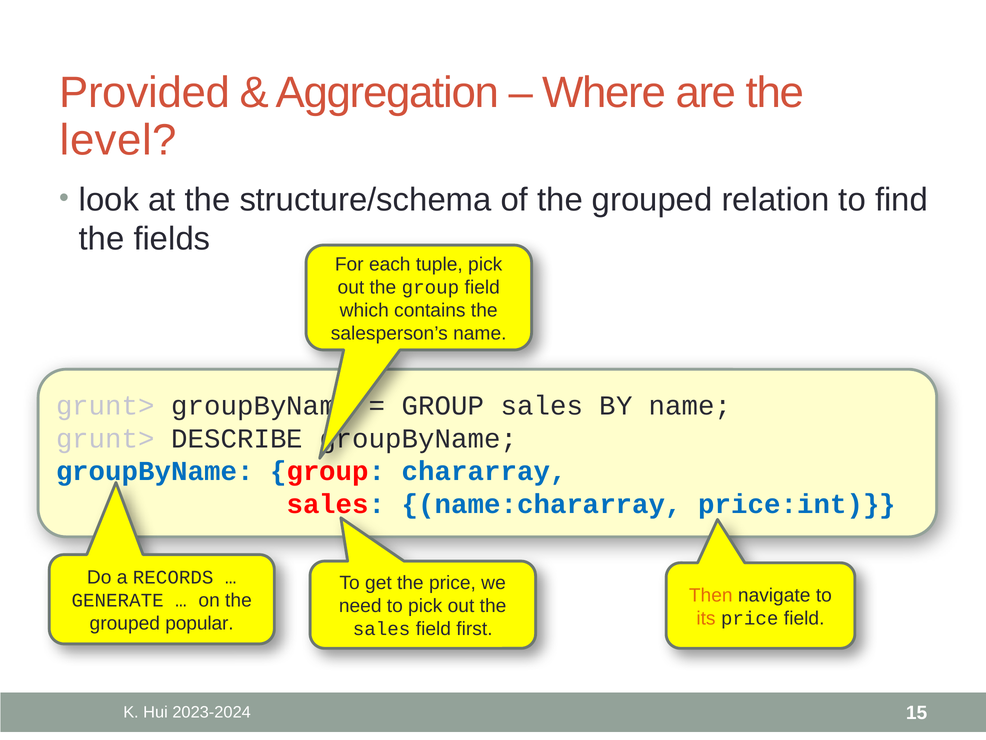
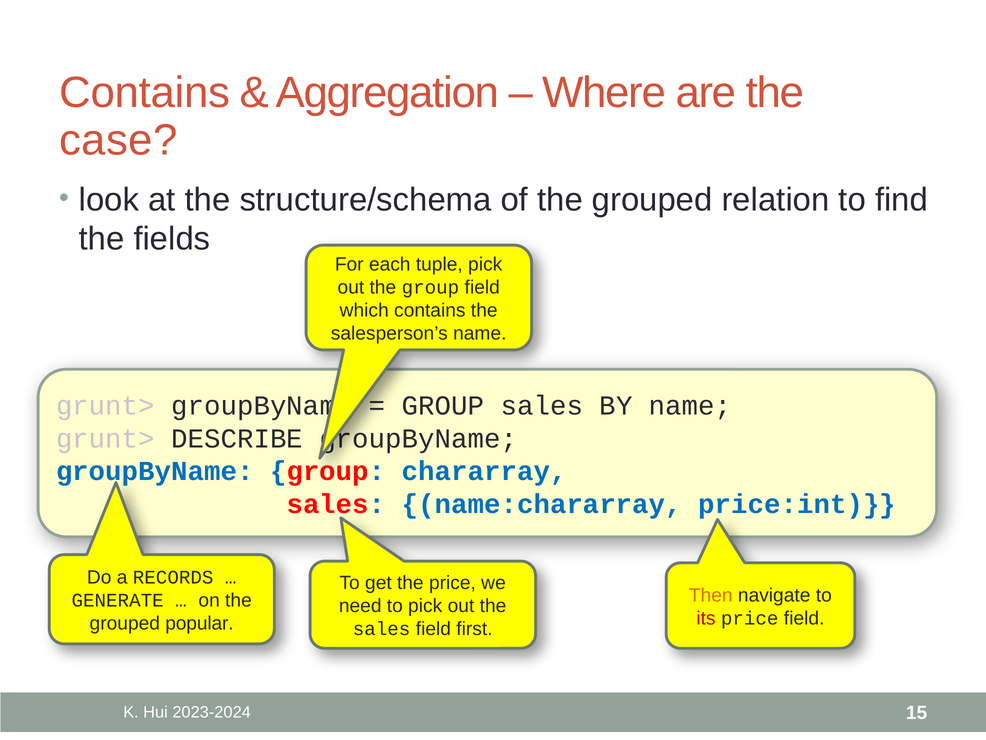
Provided: Provided -> Contains (145, 93)
level: level -> case (118, 140)
its colour: orange -> red (706, 618)
